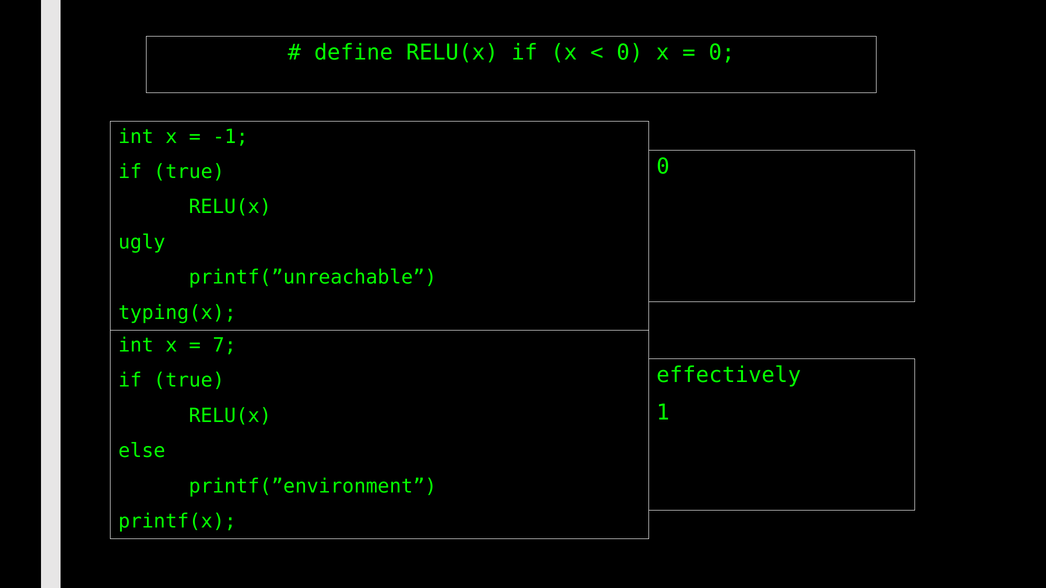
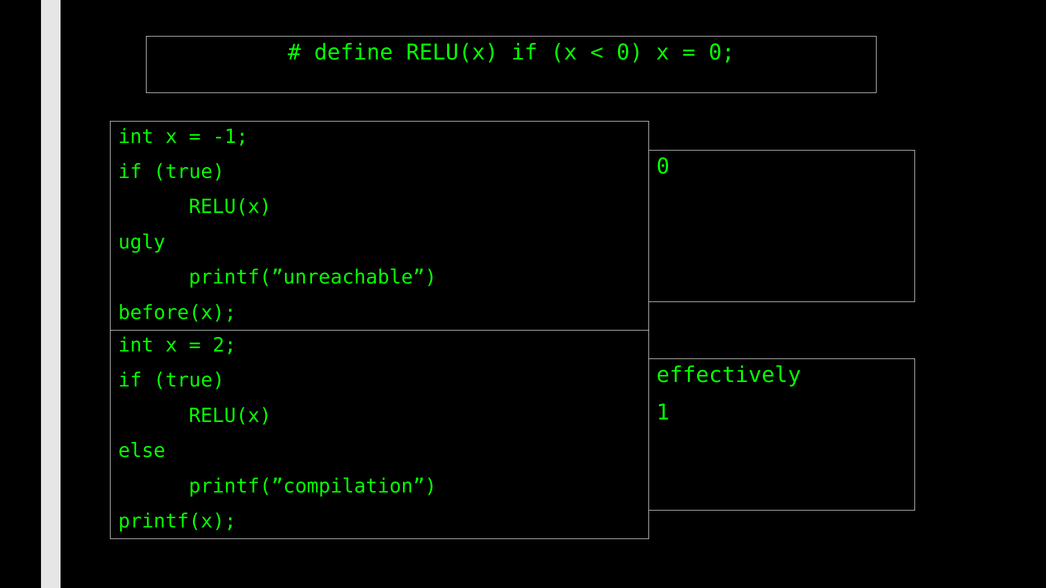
typing(x: typing(x -> before(x (177, 313)
7: 7 -> 2 (224, 346)
printf(”environment: printf(”environment -> printf(”compilation (313, 486)
